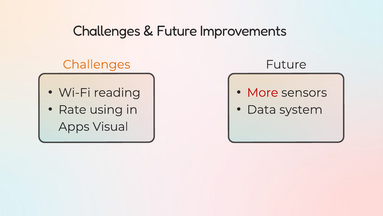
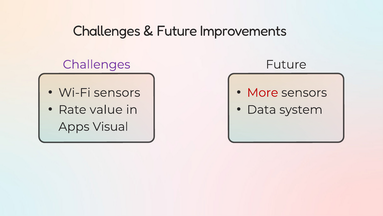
Challenges colour: orange -> purple (97, 64)
Wi-Fi reading: reading -> sensors (117, 92)
using: using -> value (106, 109)
